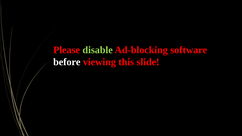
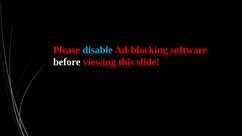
disable colour: light green -> light blue (98, 50)
